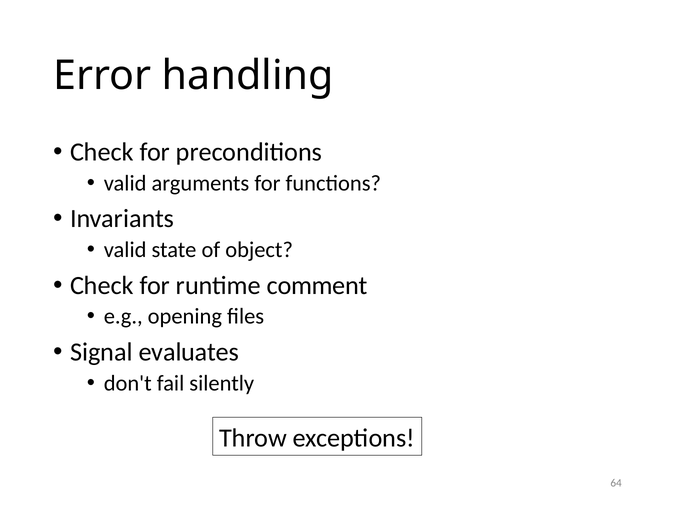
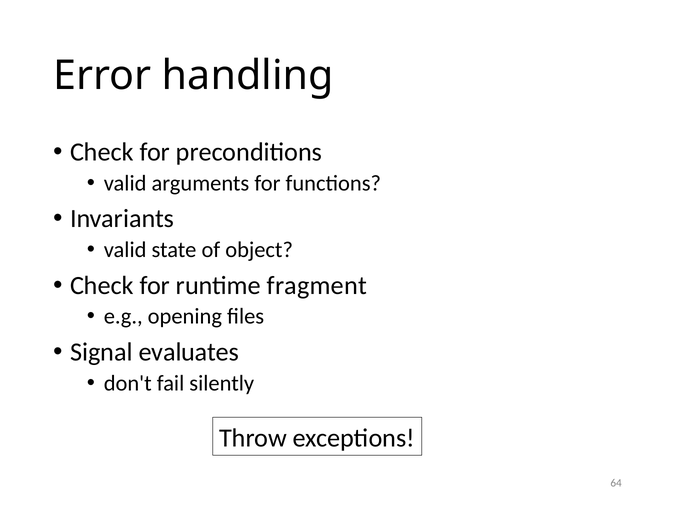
comment: comment -> fragment (317, 286)
